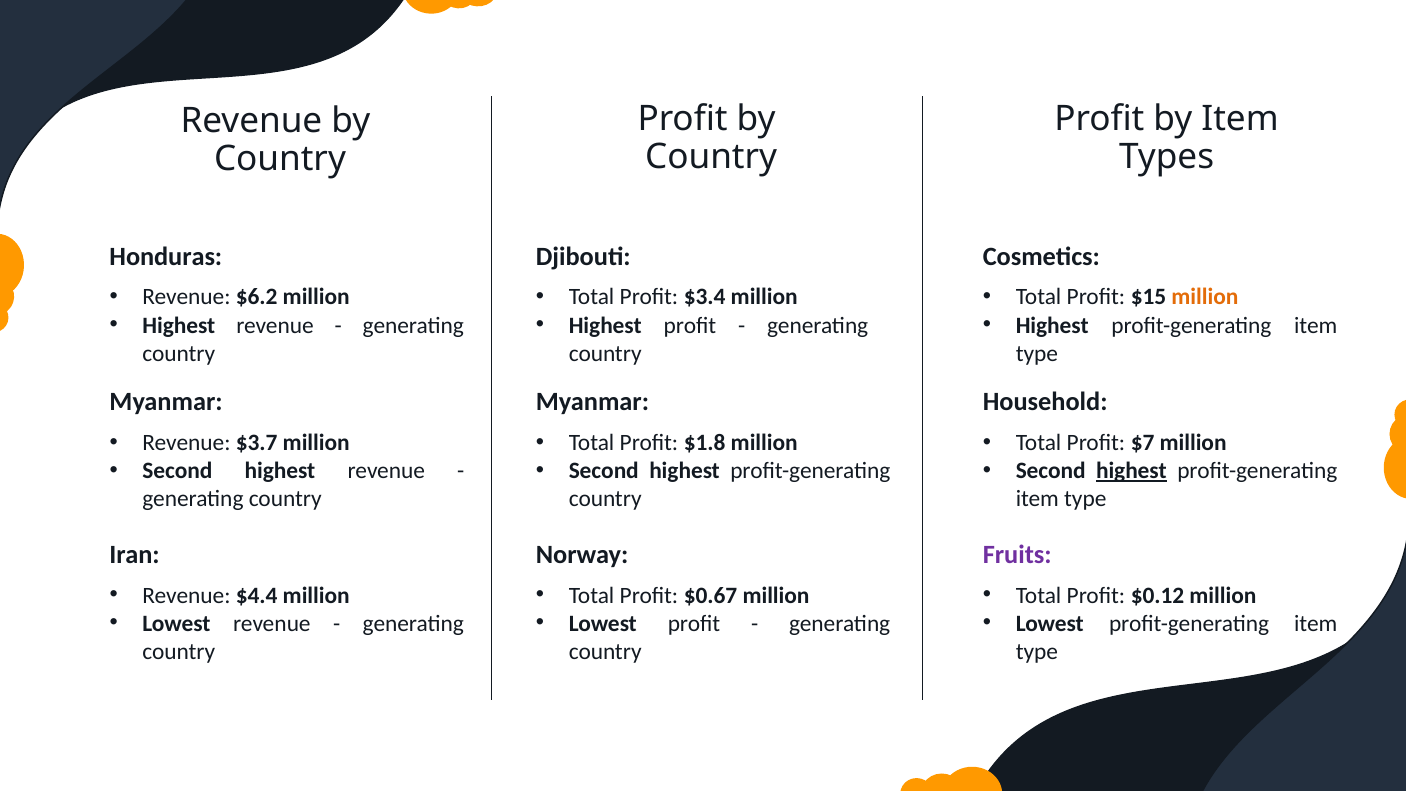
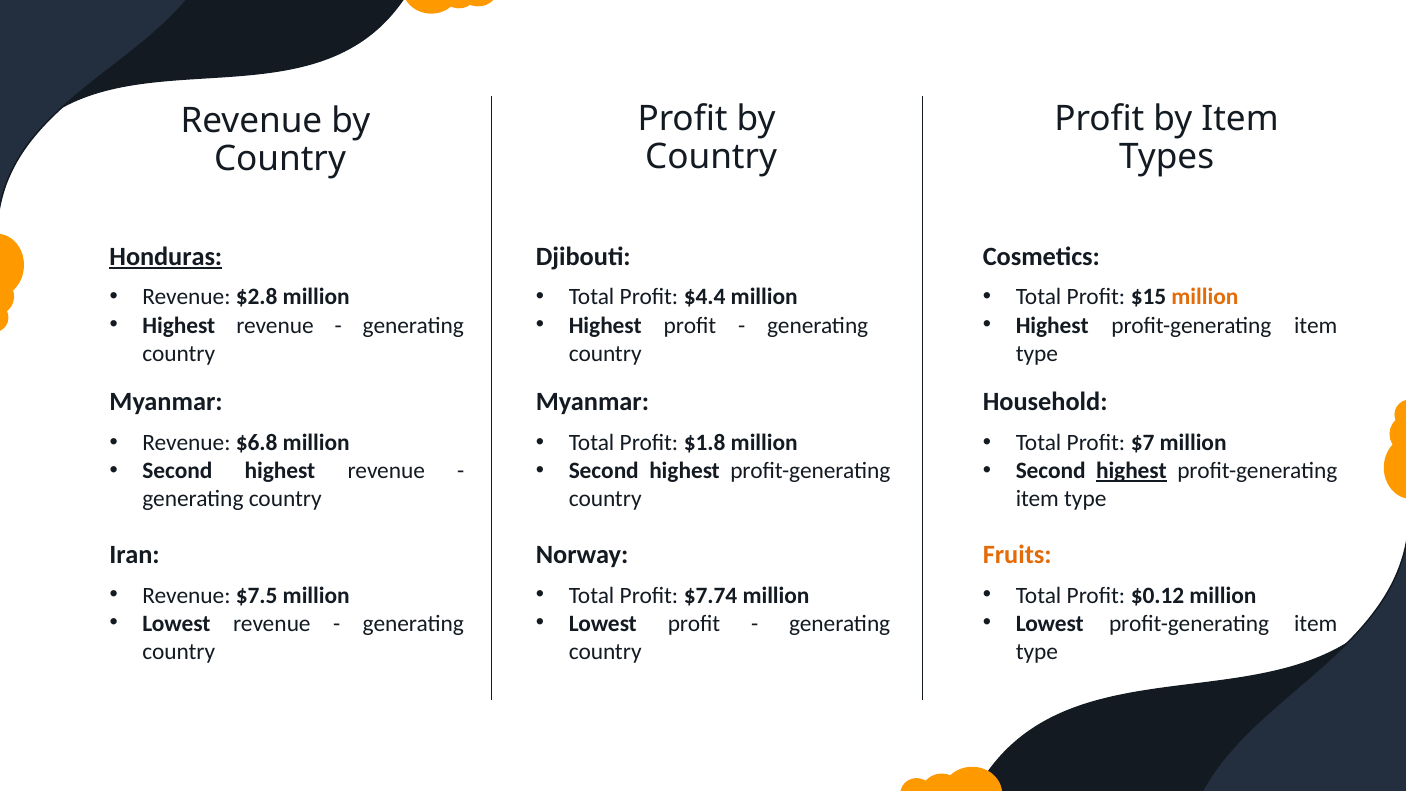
Honduras underline: none -> present (166, 257)
$6.2: $6.2 -> $2.8 (257, 297)
$3.4: $3.4 -> $4.4 (705, 297)
$3.7: $3.7 -> $6.8 (257, 443)
Fruits colour: purple -> orange (1017, 555)
$4.4: $4.4 -> $7.5 (257, 595)
$0.67: $0.67 -> $7.74 (711, 595)
